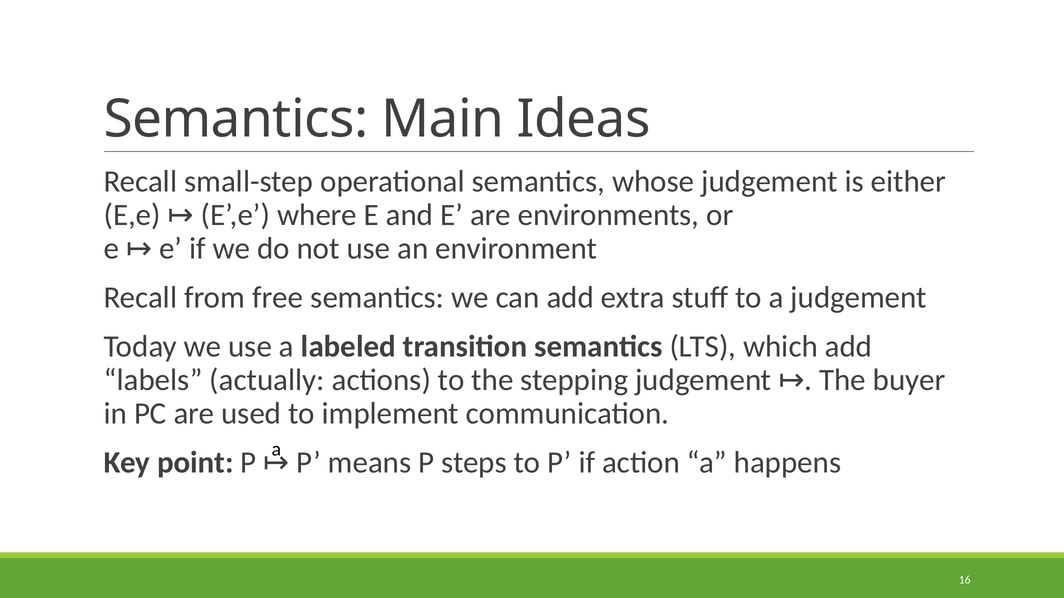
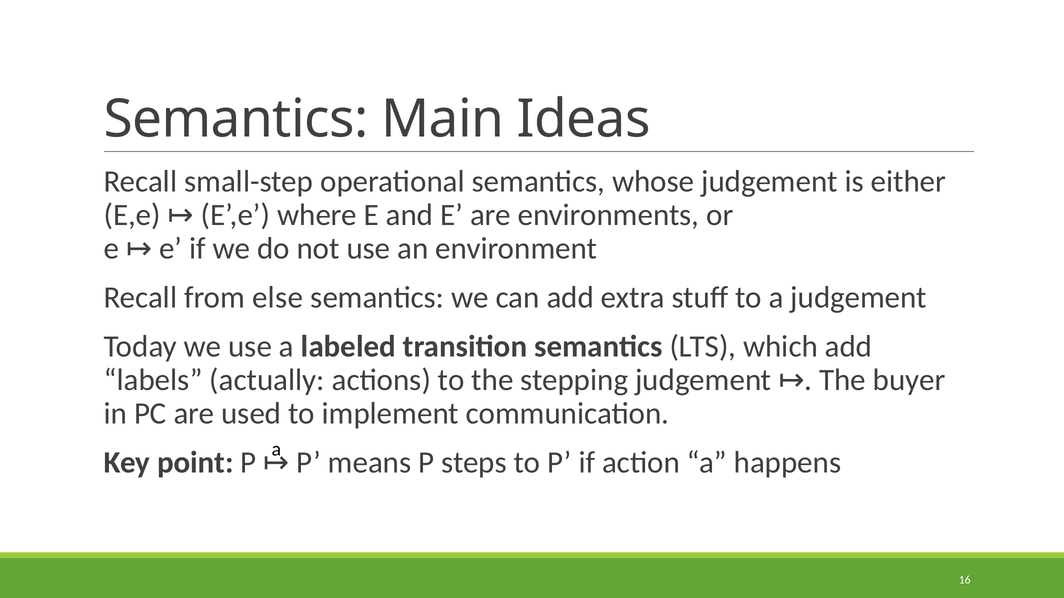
free: free -> else (278, 298)
